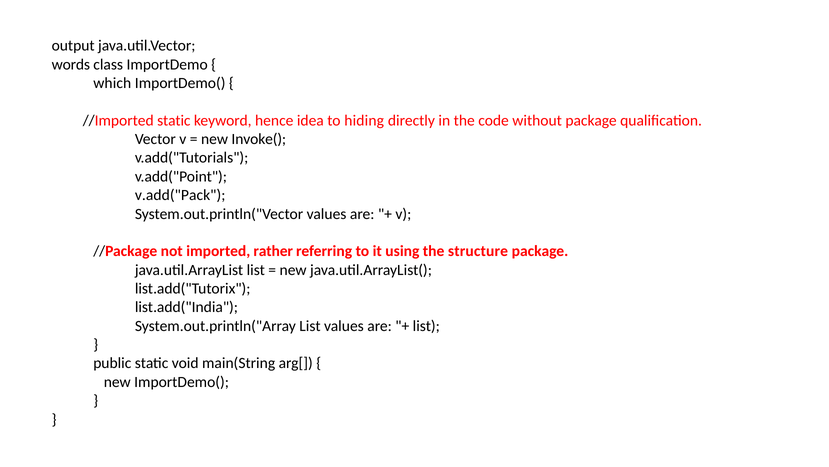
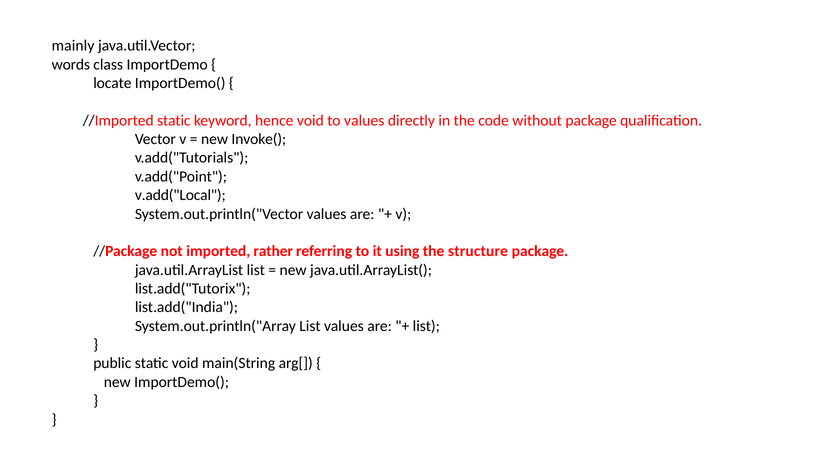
output: output -> mainly (73, 46)
which: which -> locate (112, 83)
hence idea: idea -> void (310, 120)
to hiding: hiding -> values (364, 120)
v.add("Pack: v.add("Pack -> v.add("Local (180, 195)
